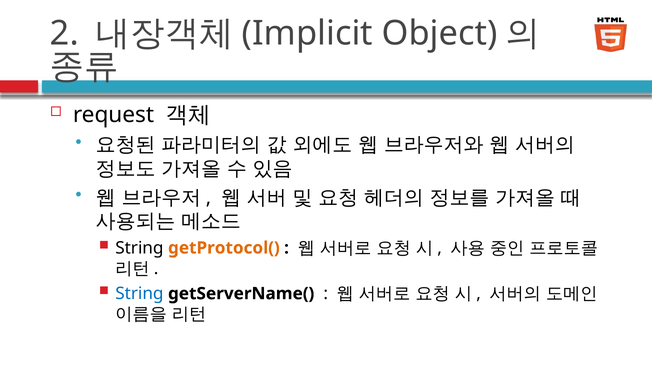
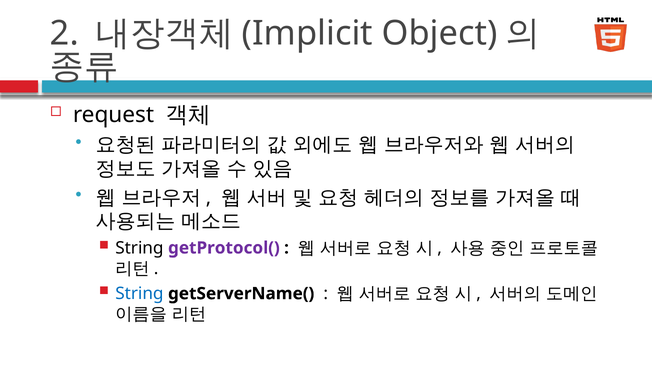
getProtocol( colour: orange -> purple (224, 248)
